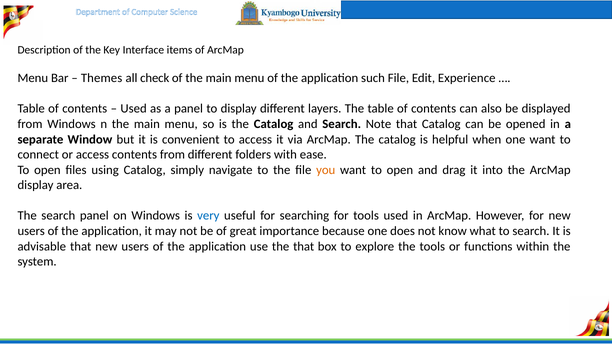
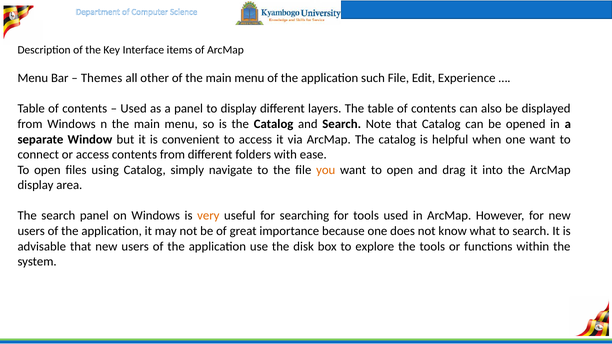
check: check -> other (155, 78)
very colour: blue -> orange (208, 216)
the that: that -> disk (304, 247)
